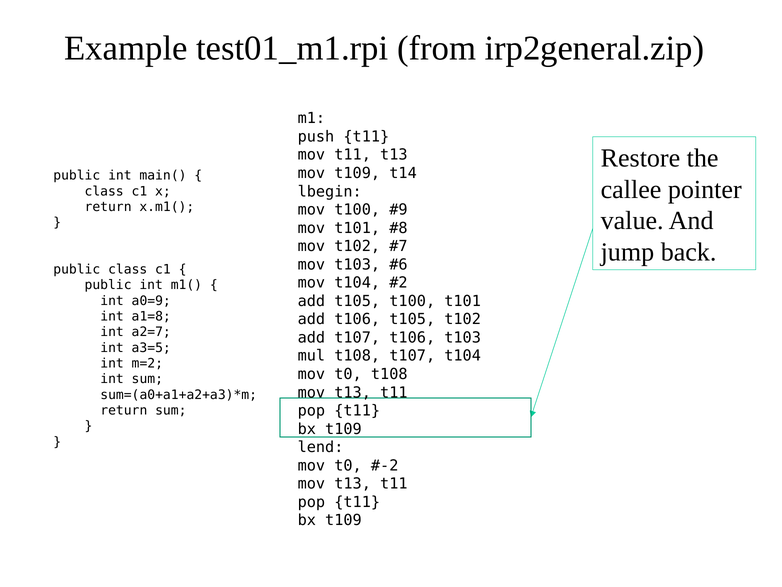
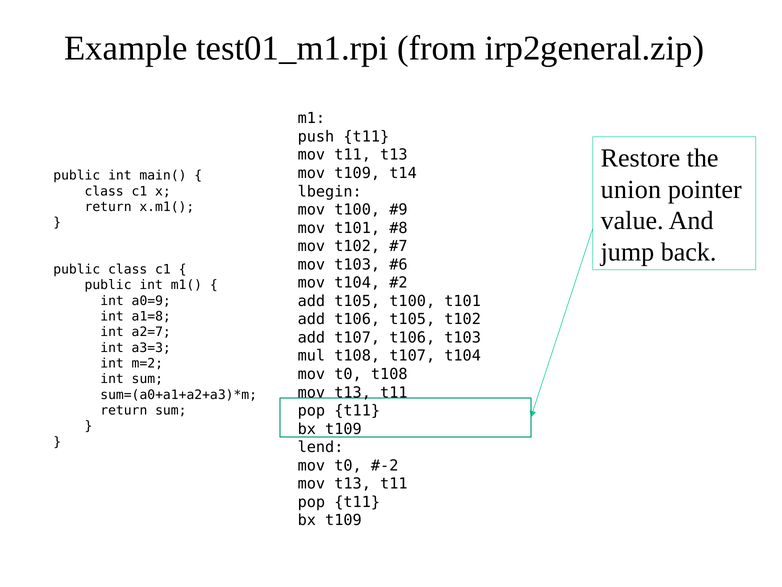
callee: callee -> union (631, 189)
a3=5: a3=5 -> a3=3 (151, 348)
